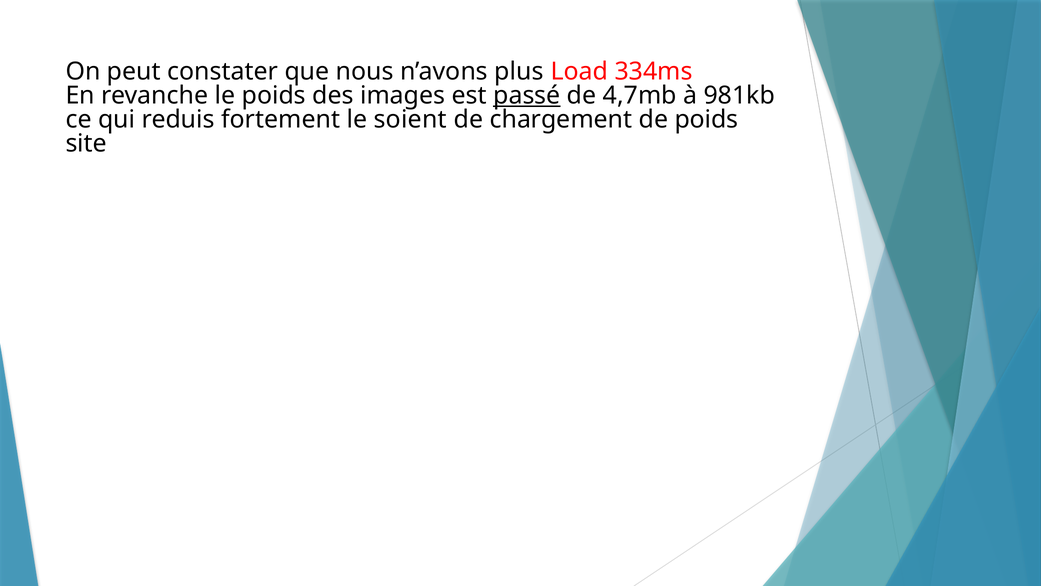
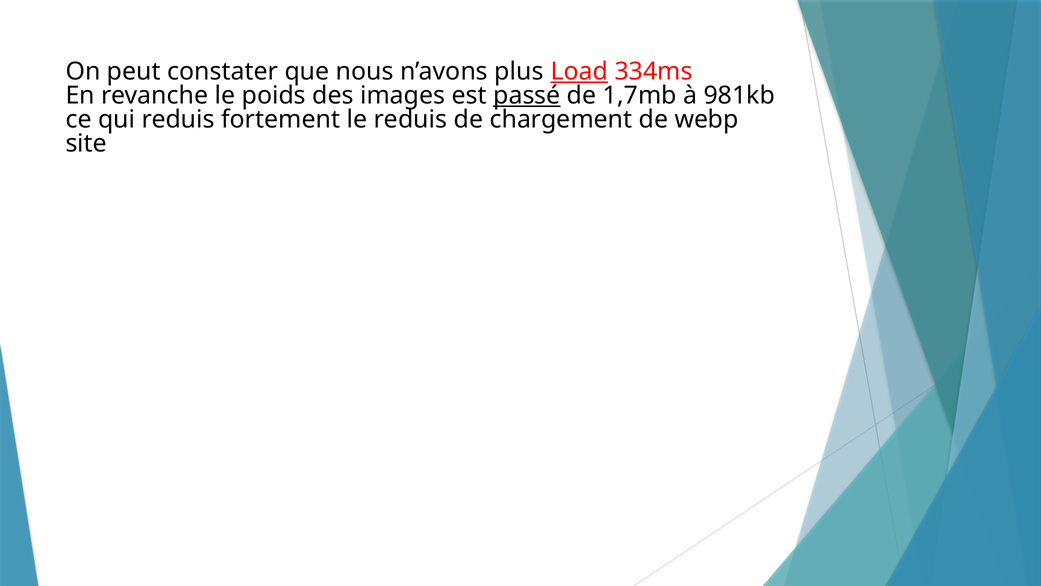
Load underline: none -> present (579, 72)
4,7mb: 4,7mb -> 1,7mb (640, 96)
le soient: soient -> reduis (410, 119)
de poids: poids -> webp (707, 119)
